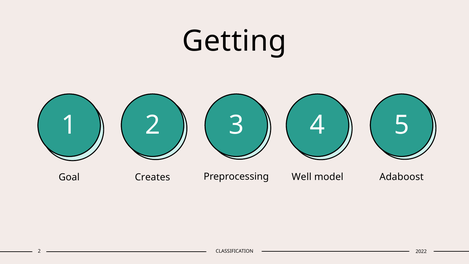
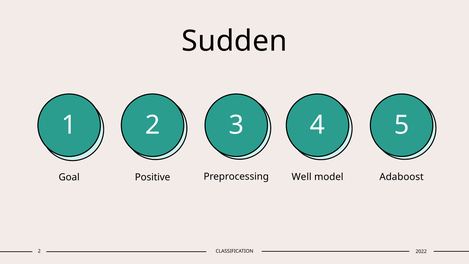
Getting: Getting -> Sudden (234, 41)
Creates: Creates -> Positive (153, 177)
